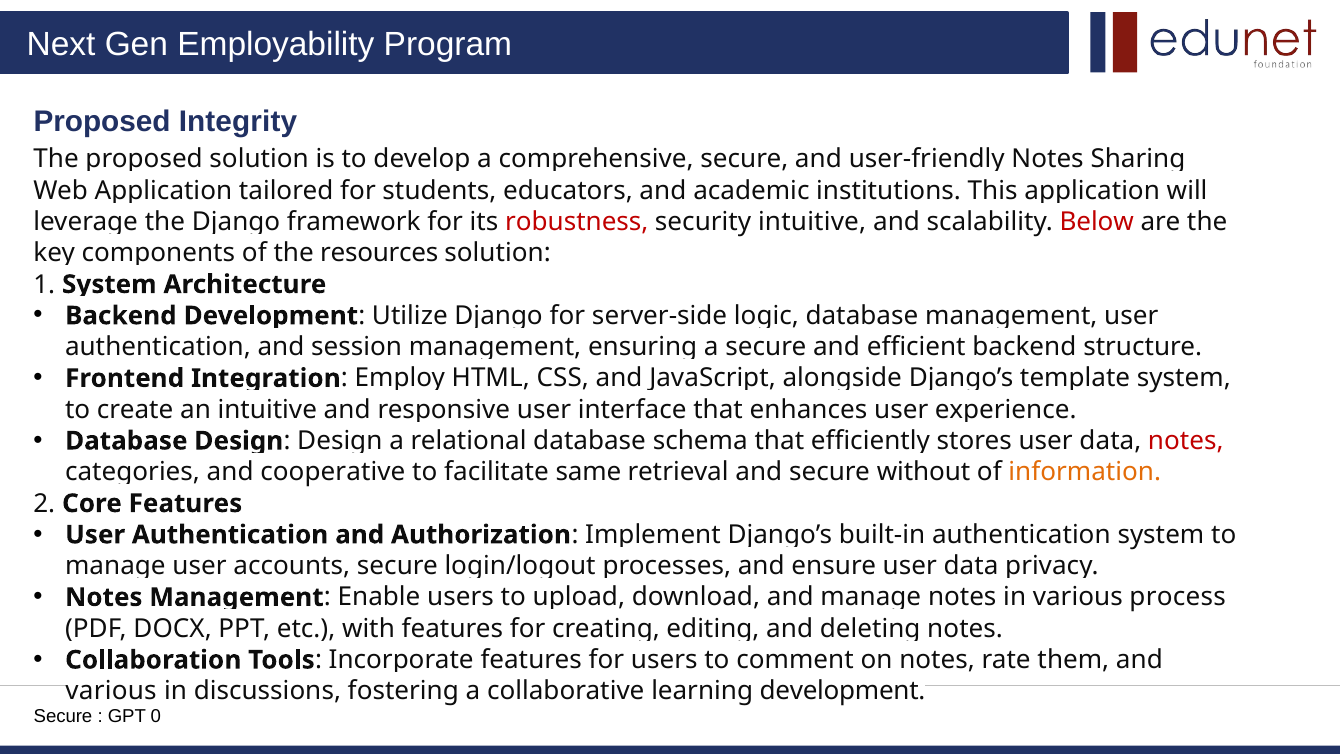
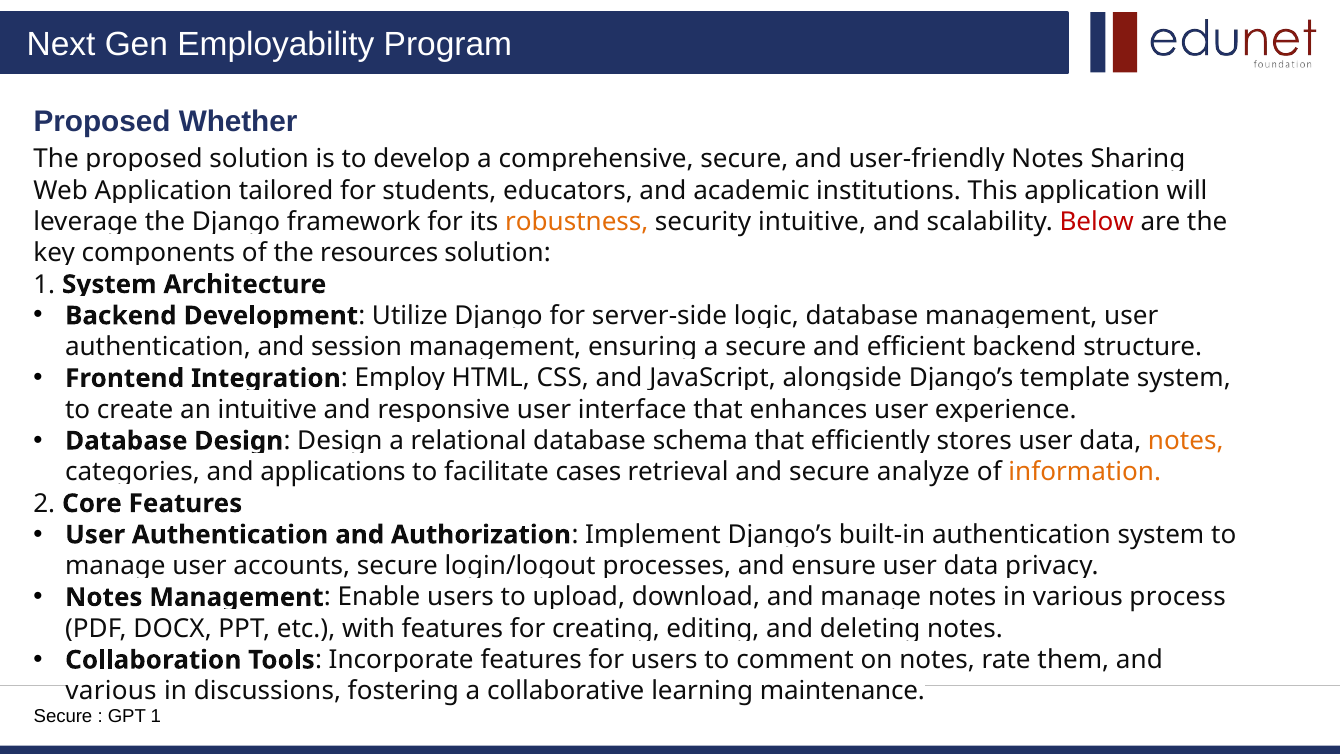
Integrity: Integrity -> Whether (238, 121)
robustness colour: red -> orange (577, 222)
notes colour: red -> orange (1186, 441)
cooperative: cooperative -> applications (333, 472)
same: same -> cases (589, 472)
without: without -> analyze (923, 472)
learning development: development -> maintenance (842, 691)
GPT 0: 0 -> 1 (156, 717)
